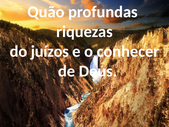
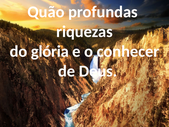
juízos: juízos -> glória (50, 51)
